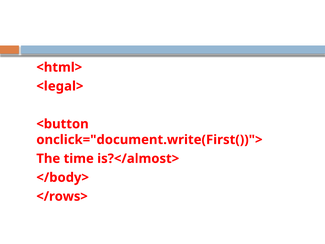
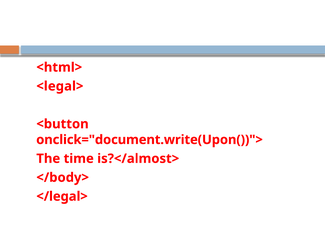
onclick="document.write(First())">: onclick="document.write(First())"> -> onclick="document.write(Upon())"> (150, 140)
</rows>: </rows> -> </legal> (62, 196)
